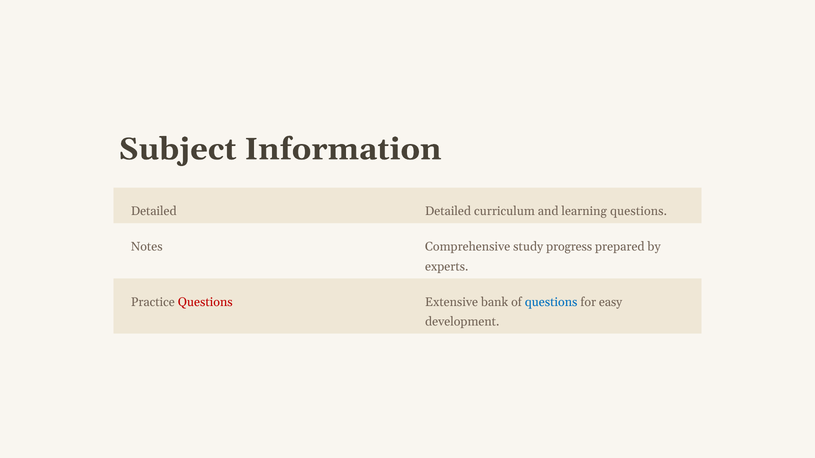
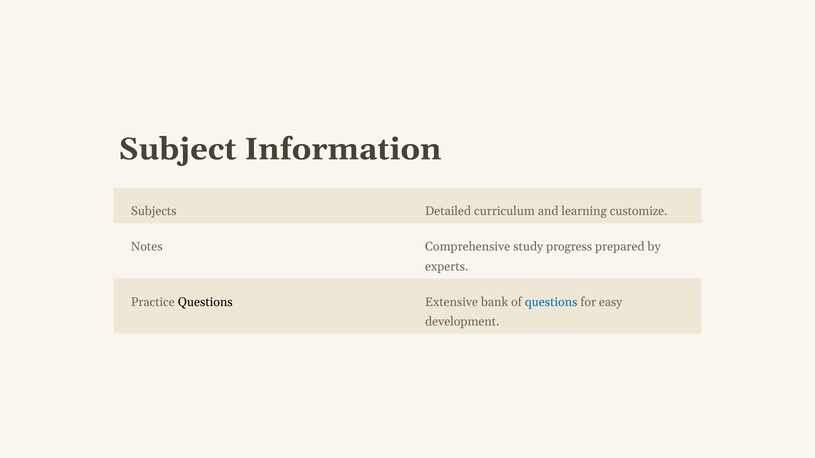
Detailed: Detailed -> Subjects (154, 211)
learning questions: questions -> customize (639, 211)
Questions colour: red -> black (205, 302)
